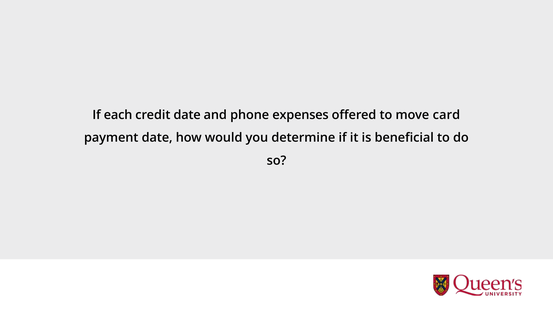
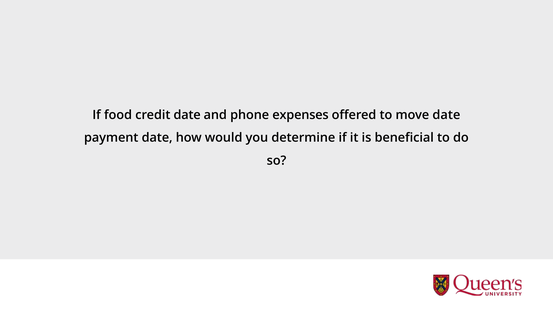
each: each -> food (118, 115)
move card: card -> date (446, 115)
